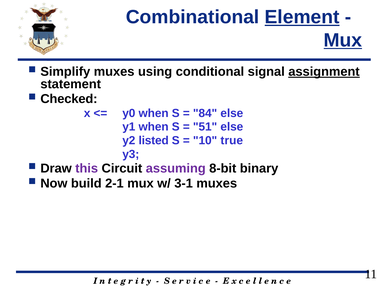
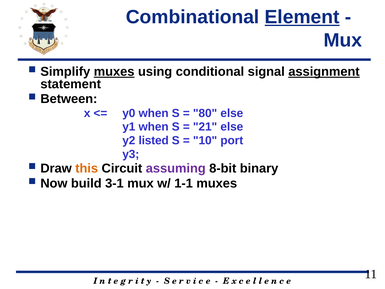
Mux underline: present -> none (343, 40)
muxes underline: none -> present (114, 72)
Checked: Checked -> Between (69, 99)
84: 84 -> 80 (205, 113)
51: 51 -> 21 (205, 127)
true: true -> port (232, 140)
this colour: purple -> orange (87, 168)
2-1: 2-1 -> 3-1 (114, 183)
3-1: 3-1 -> 1-1 (184, 183)
